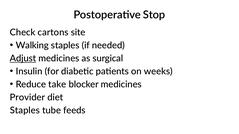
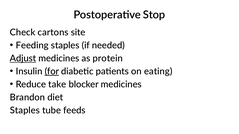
Walking: Walking -> Feeding (32, 46)
surgical: surgical -> protein (108, 59)
for underline: none -> present (52, 72)
weeks: weeks -> eating (158, 72)
Provider: Provider -> Brandon (27, 98)
